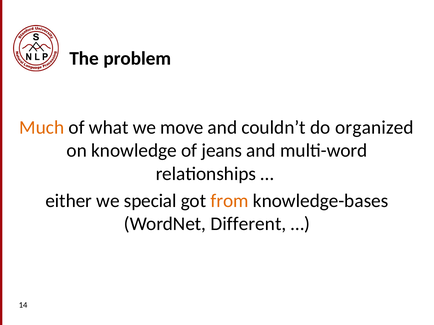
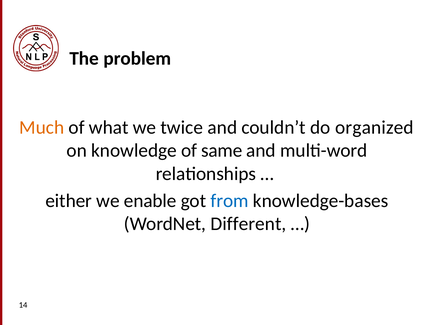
move: move -> twice (182, 128)
jeans: jeans -> same (222, 151)
special: special -> enable (150, 201)
from colour: orange -> blue (230, 201)
